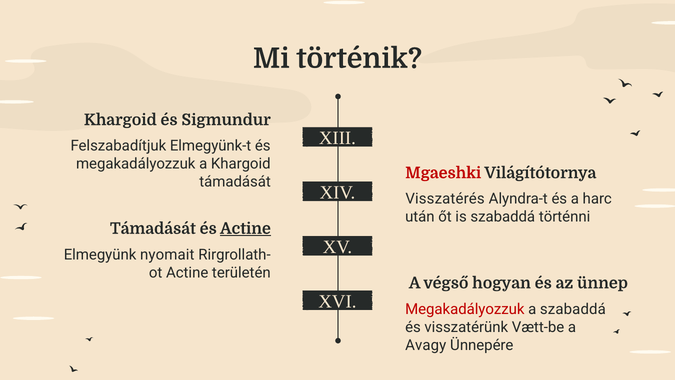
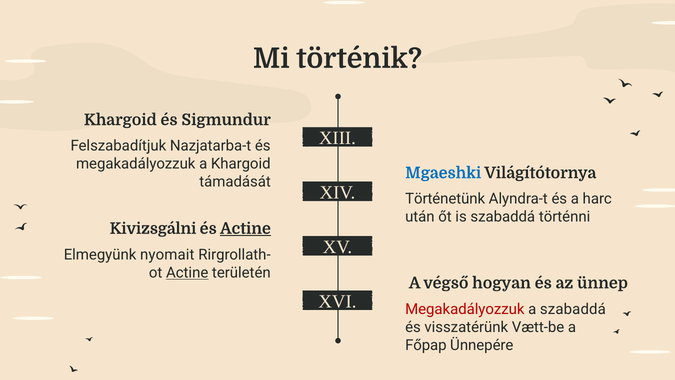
Elmegyünk-t: Elmegyünk-t -> Nazjatarba-t (211, 146)
Mgaeshki colour: red -> blue (443, 173)
Visszatérés: Visszatérés -> Történetünk (445, 199)
Támadását: Támadását -> Kivizsgálni (153, 228)
Actine underline: none -> present (187, 273)
Avagy: Avagy -> Főpap (426, 345)
